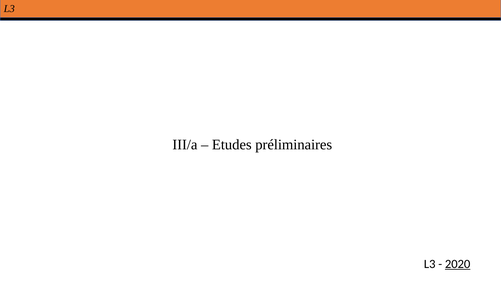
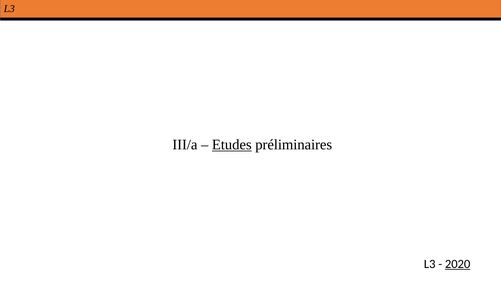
Etudes underline: none -> present (232, 145)
